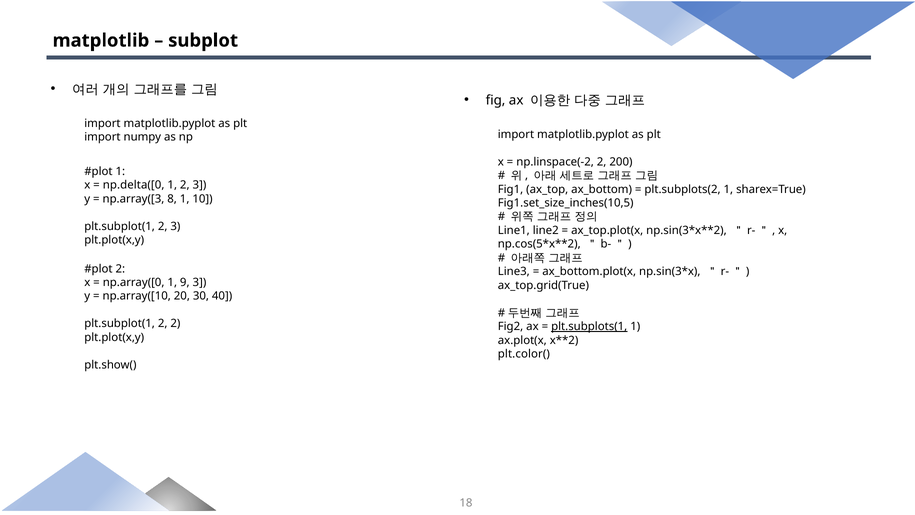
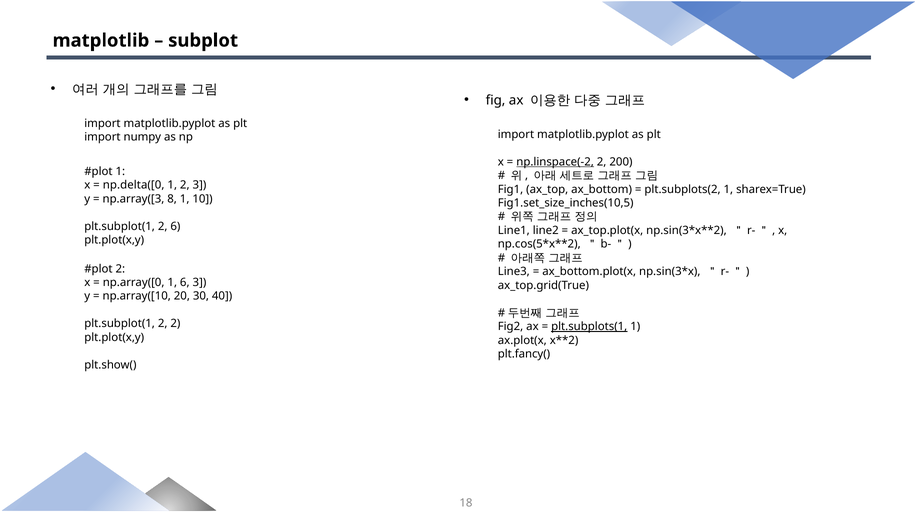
np.linspace(-2 underline: none -> present (555, 162)
plt.subplot(1 2 3: 3 -> 6 (175, 226)
1 9: 9 -> 6 (185, 282)
plt.color(: plt.color( -> plt.fancy( (524, 354)
